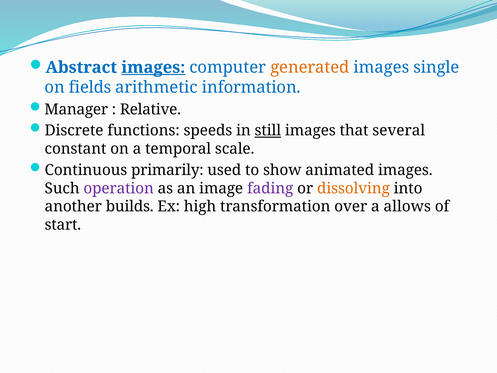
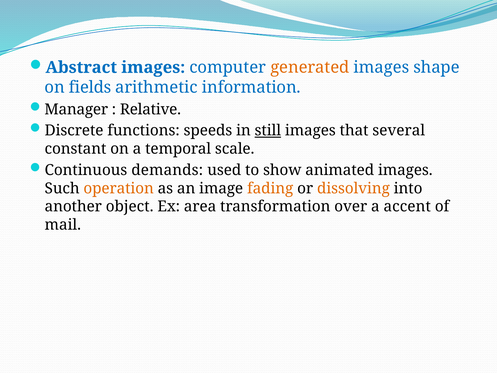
images underline: present -> none (153, 67)
single: single -> shape (437, 67)
primarily: primarily -> demands (167, 170)
operation colour: purple -> orange (119, 188)
fading colour: purple -> orange (270, 188)
builds: builds -> object (130, 206)
high: high -> area (200, 206)
allows: allows -> accent (407, 206)
start: start -> mail (63, 225)
